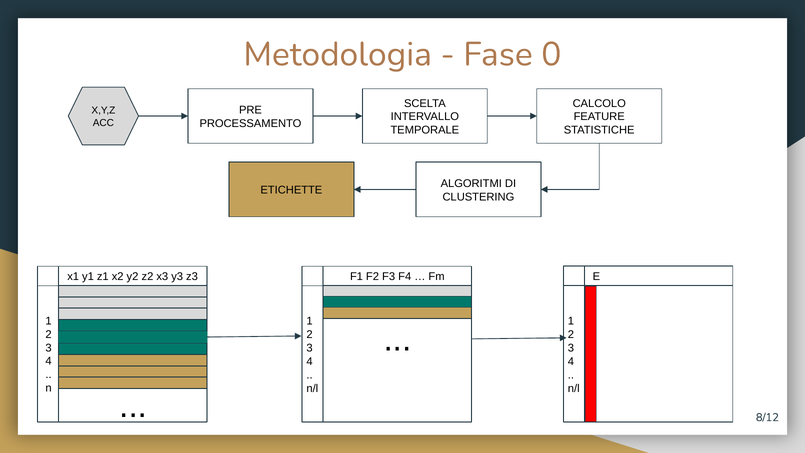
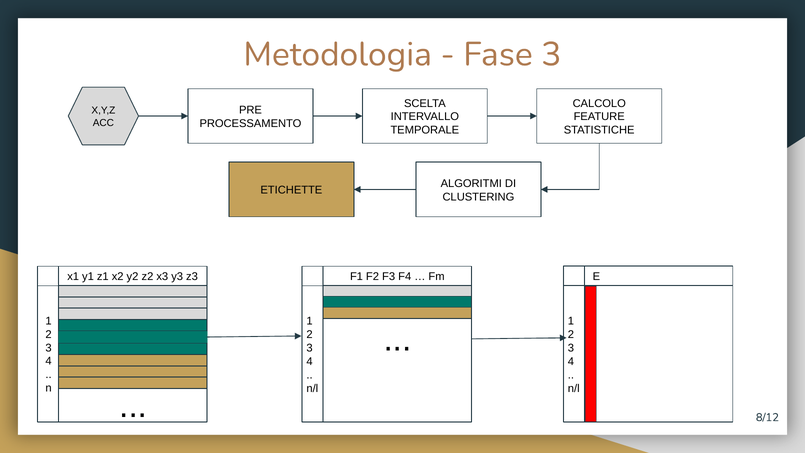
Fase 0: 0 -> 3 (551, 54)
